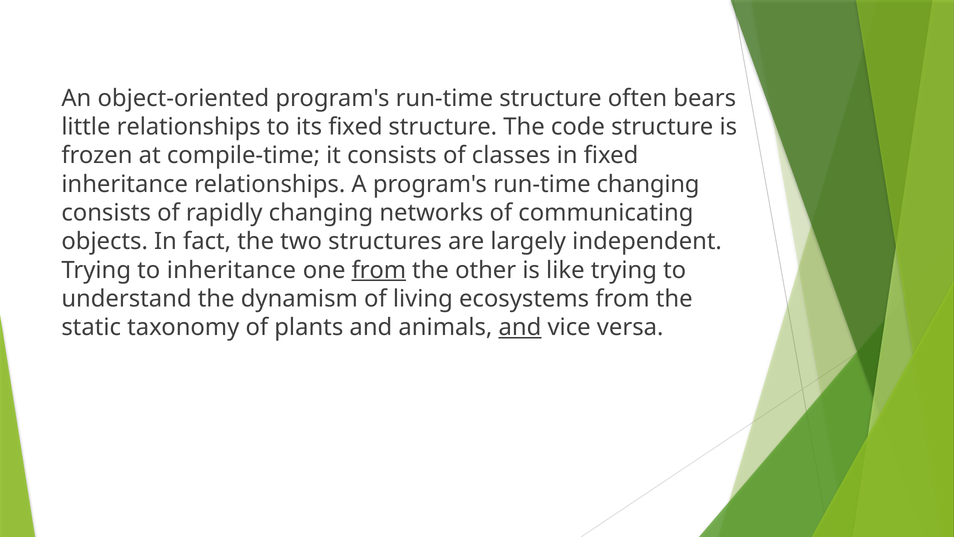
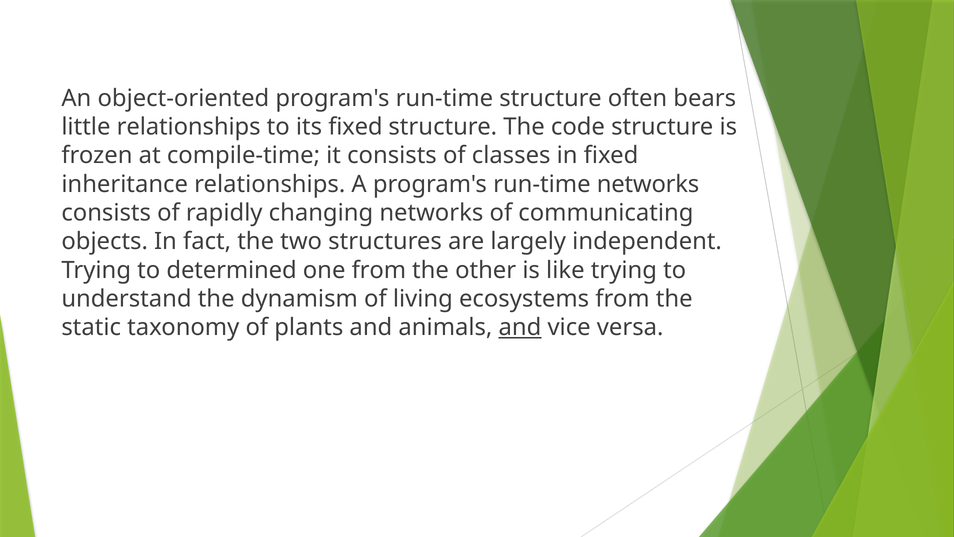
run-time changing: changing -> networks (648, 184)
to inheritance: inheritance -> determined (232, 270)
from underline: present -> none (379, 270)
